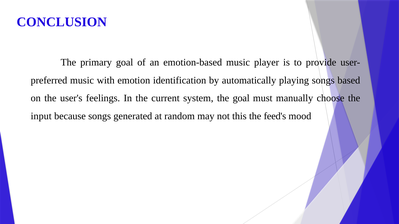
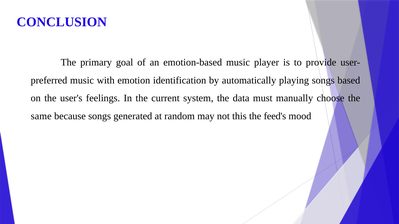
the goal: goal -> data (241, 98)
input: input -> same (41, 116)
